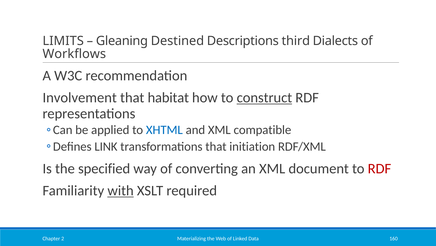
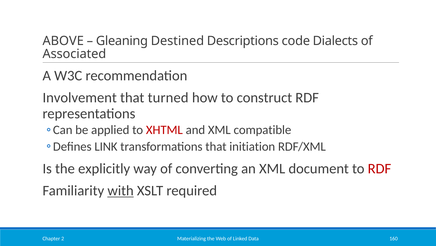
LIMITS: LIMITS -> ABOVE (63, 41)
third: third -> code (296, 41)
Workflows: Workflows -> Associated (74, 54)
habitat: habitat -> turned (168, 97)
construct underline: present -> none (264, 97)
XHTML colour: blue -> red (164, 130)
specified: specified -> explicitly (104, 168)
